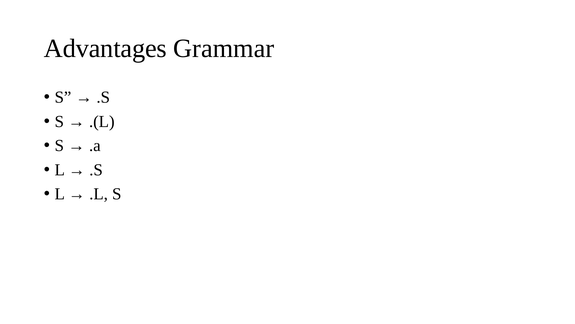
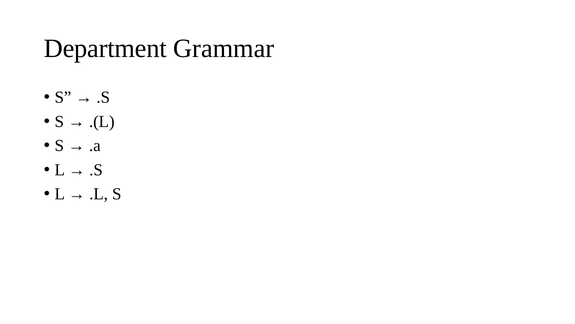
Advantages: Advantages -> Department (105, 48)
